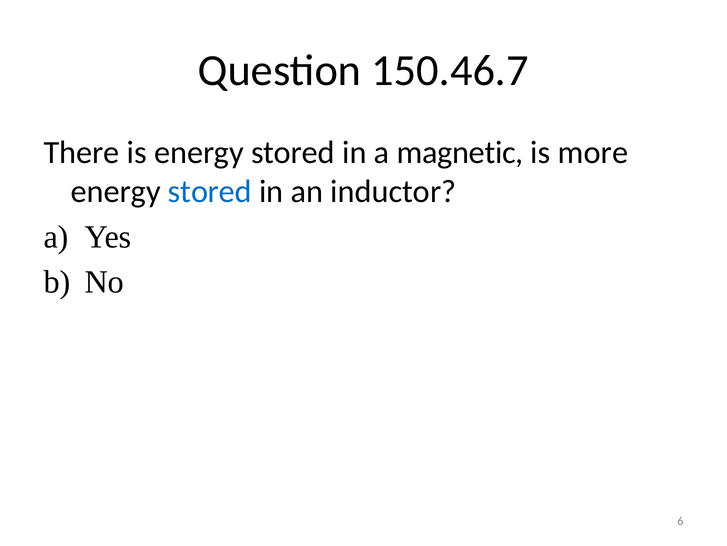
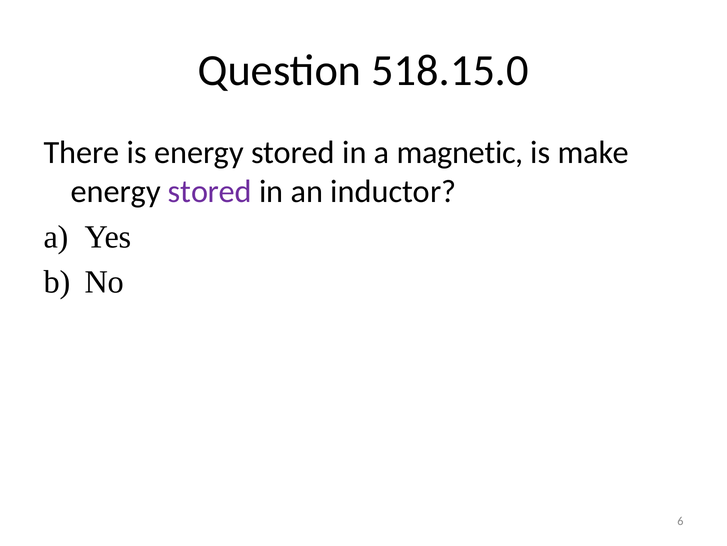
150.46.7: 150.46.7 -> 518.15.0 (450, 70)
more: more -> make (593, 153)
stored colour: blue -> purple (210, 191)
